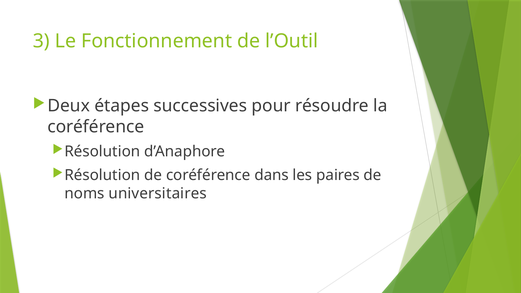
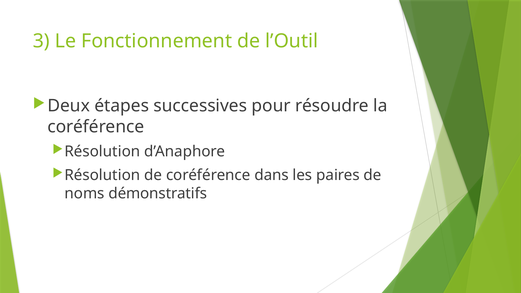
universitaires: universitaires -> démonstratifs (158, 193)
